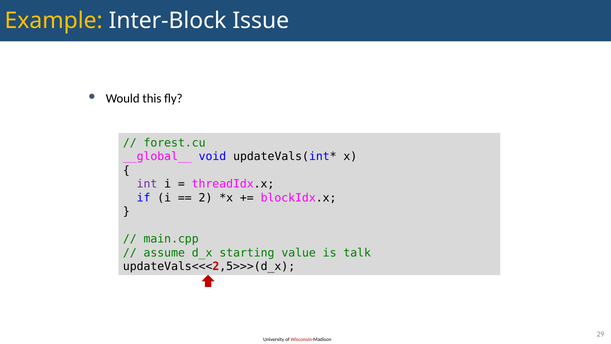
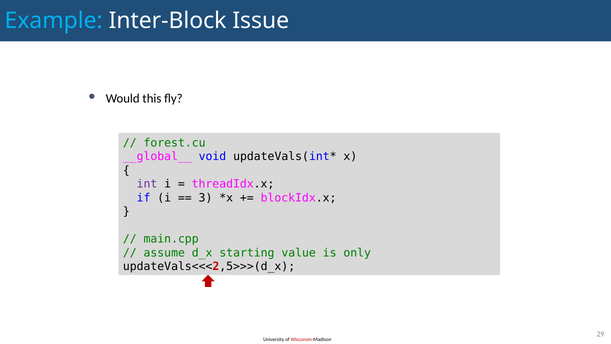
Example colour: yellow -> light blue (54, 20)
2: 2 -> 3 (206, 198)
talk: talk -> only (357, 253)
